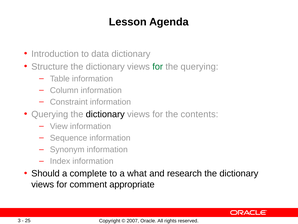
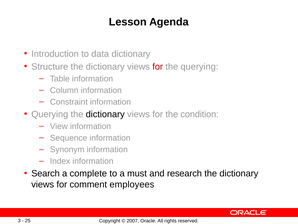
for colour: green -> red (158, 66)
contents: contents -> condition (200, 114)
Should: Should -> Search (46, 173)
what: what -> must (137, 173)
appropriate: appropriate -> employees (132, 184)
